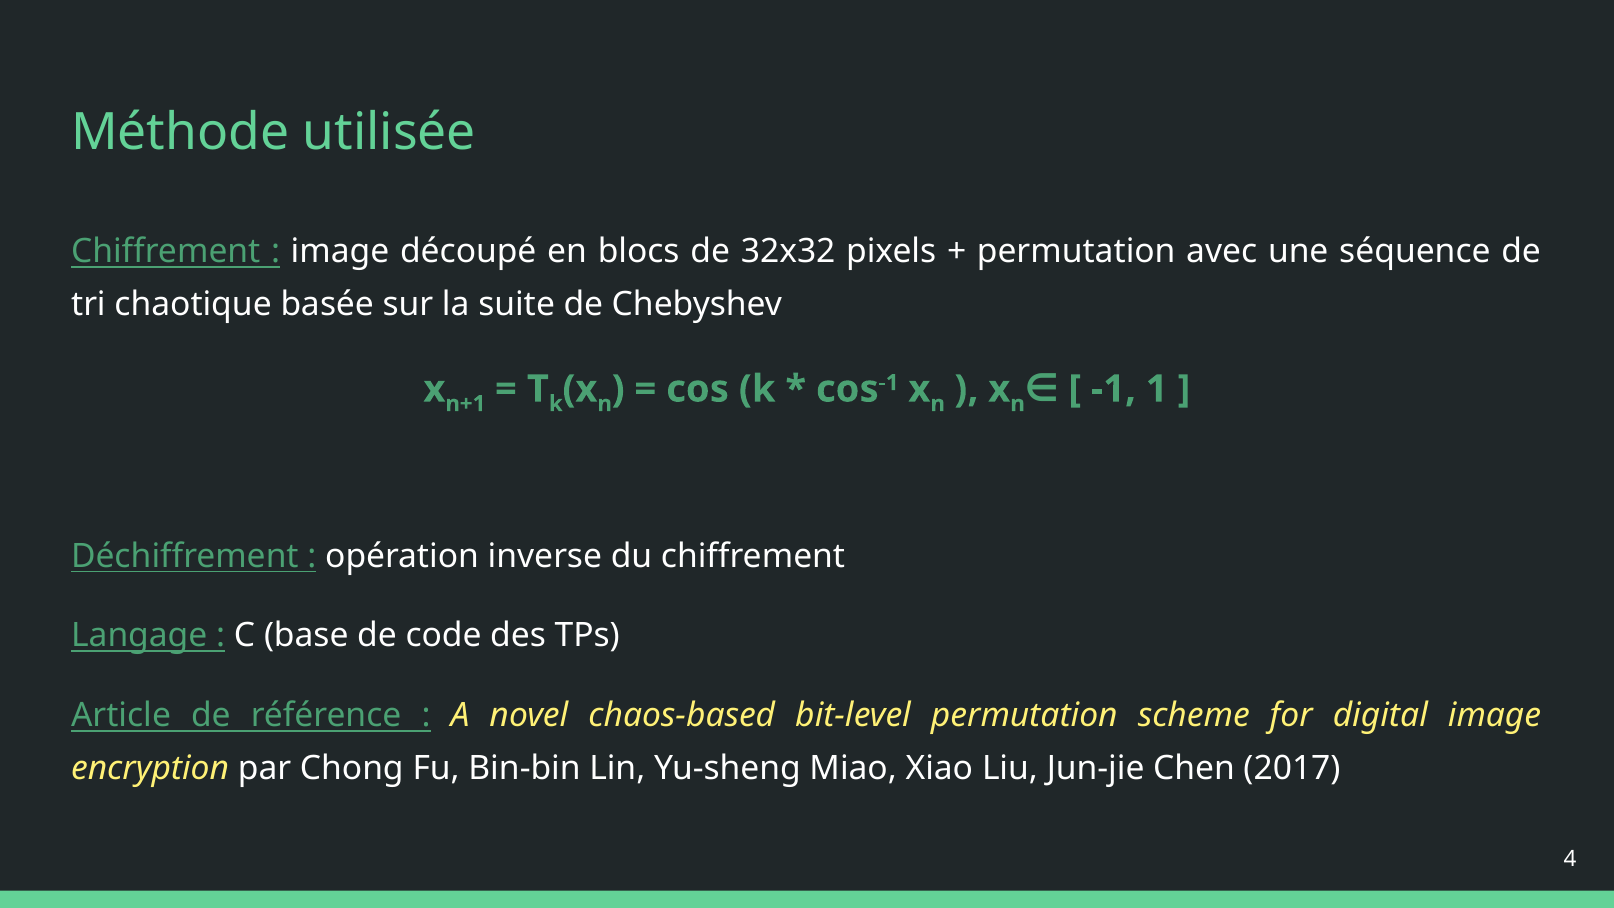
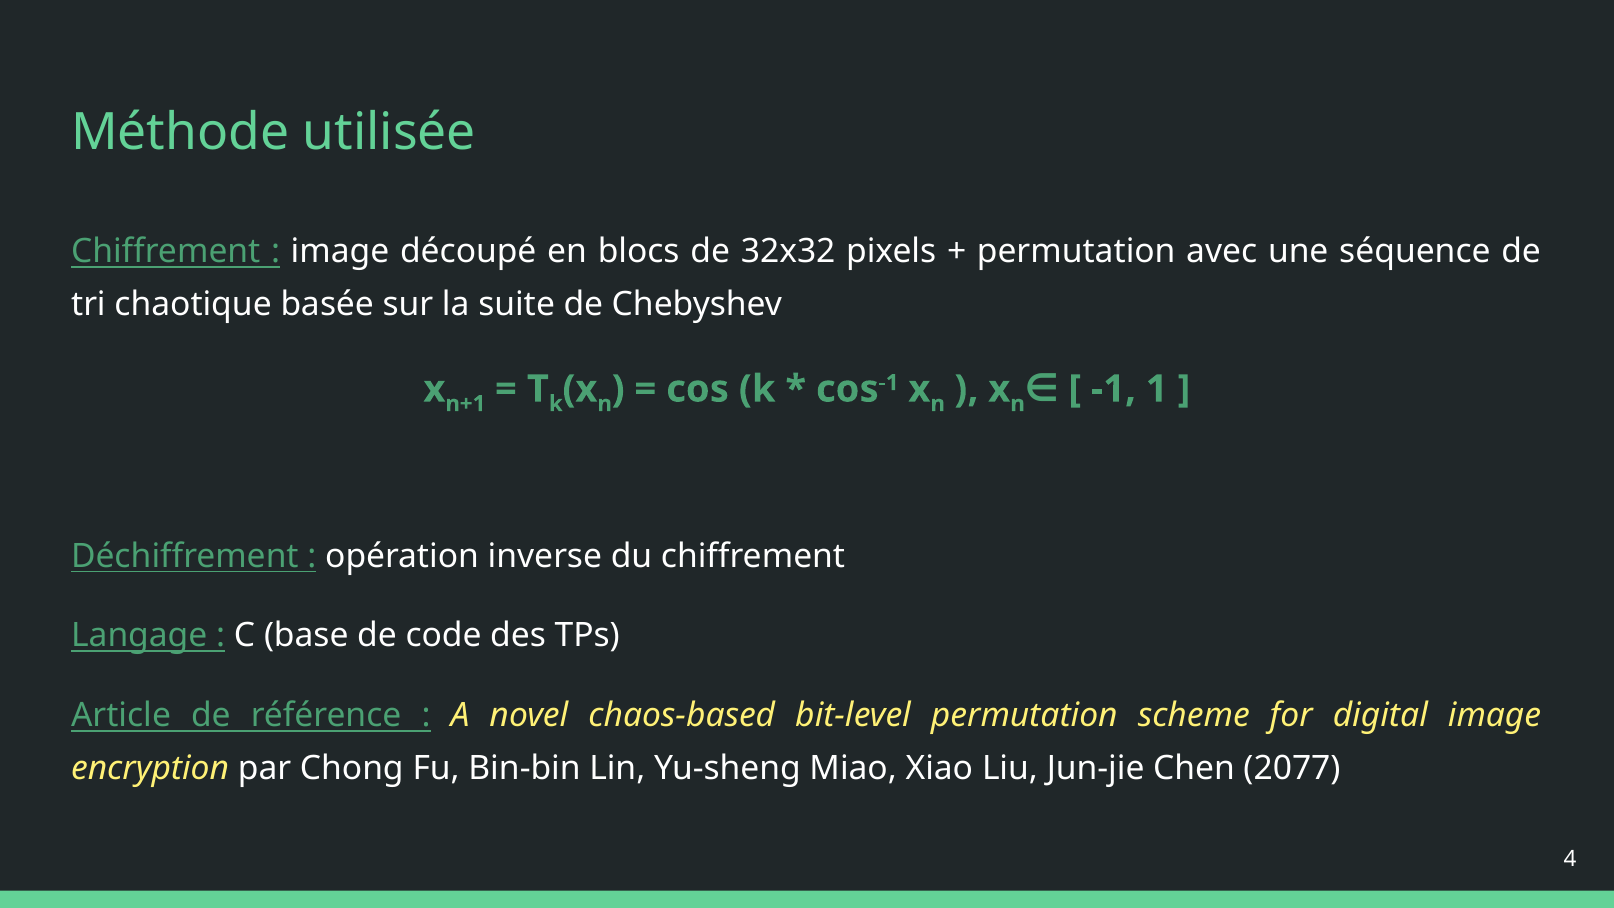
2017: 2017 -> 2077 (1292, 768)
